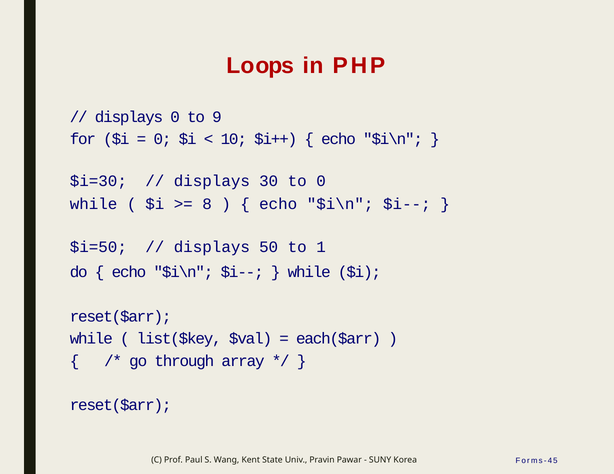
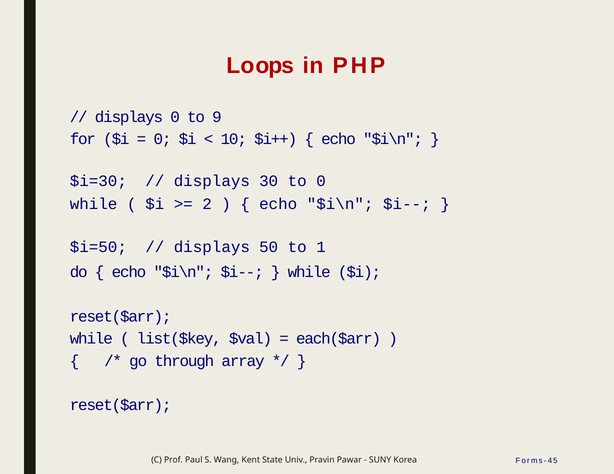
8: 8 -> 2 (207, 204)
